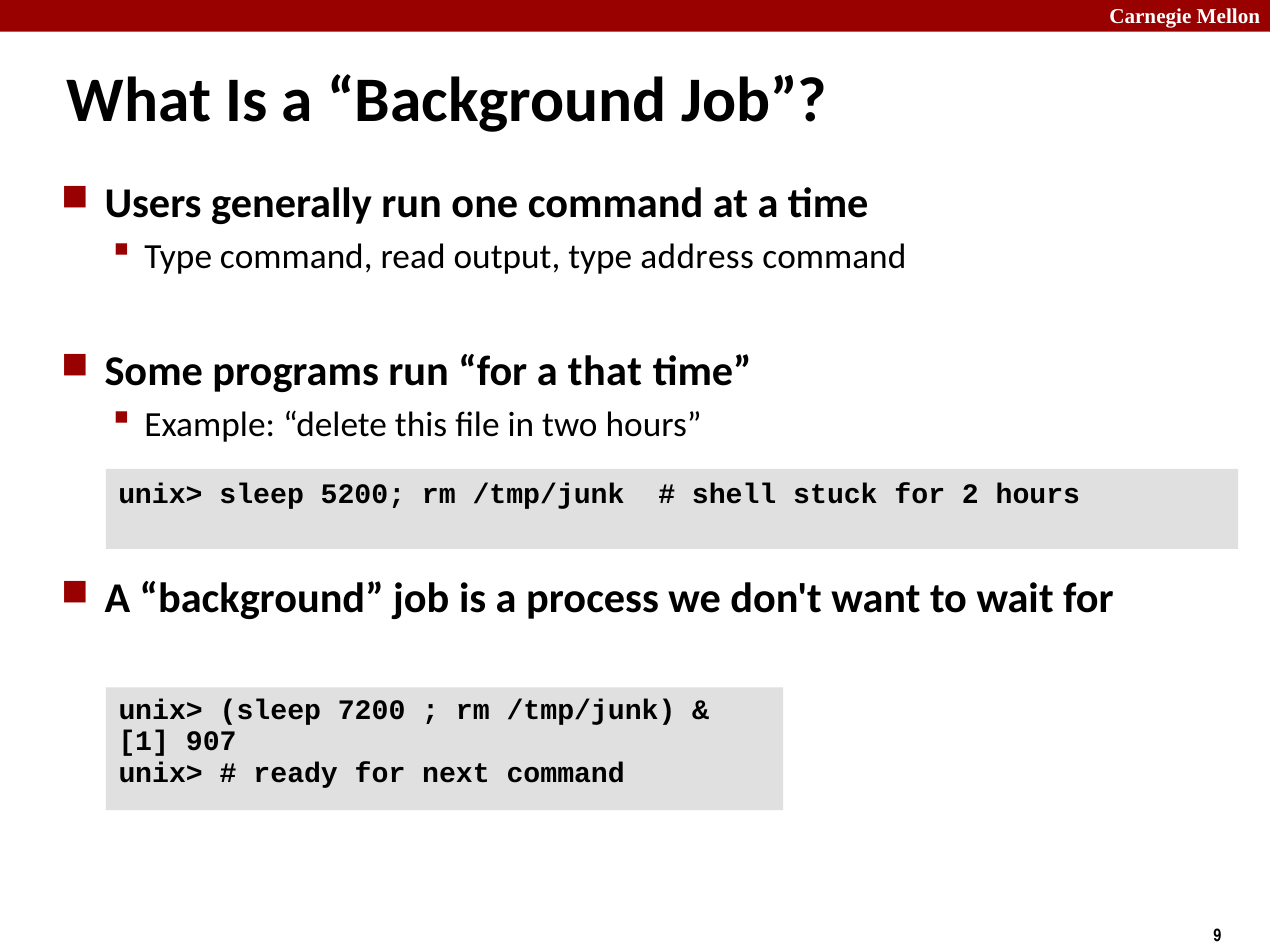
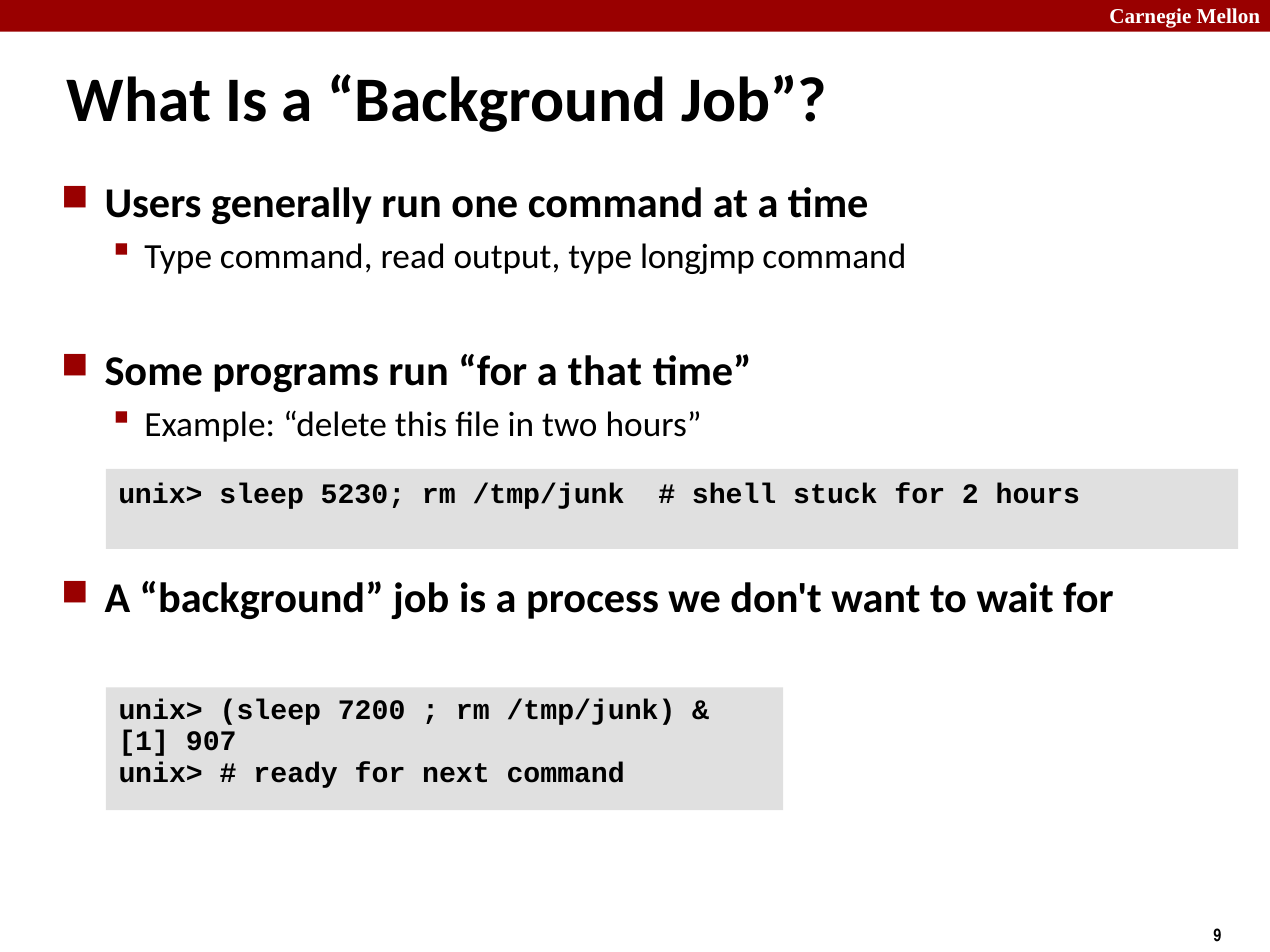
address: address -> longjmp (698, 257)
5200: 5200 -> 5230 (363, 494)
